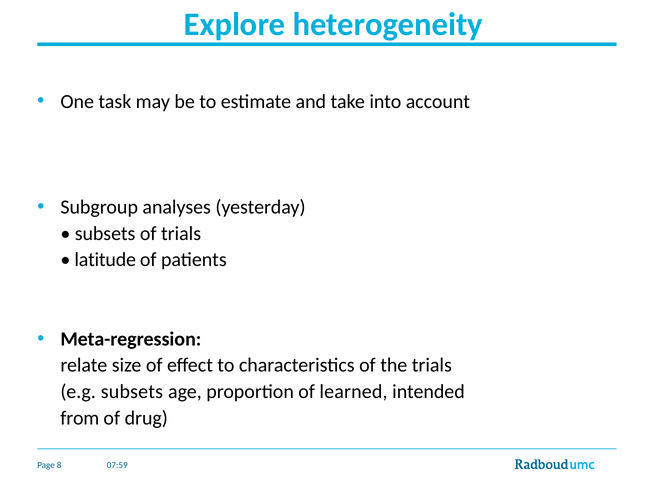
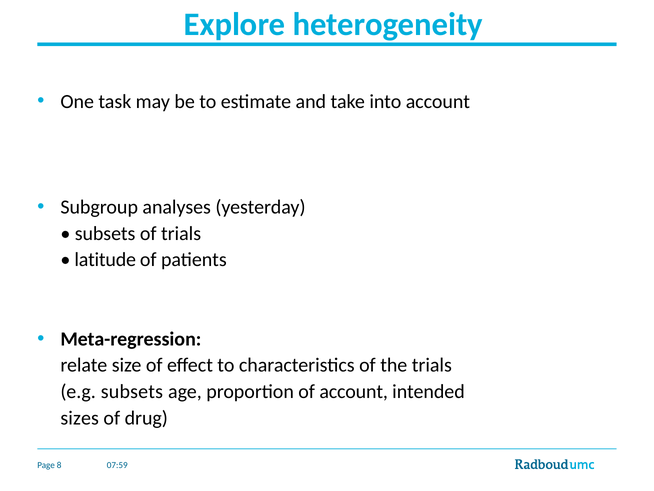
of learned: learned -> account (354, 391)
from: from -> sizes (80, 418)
